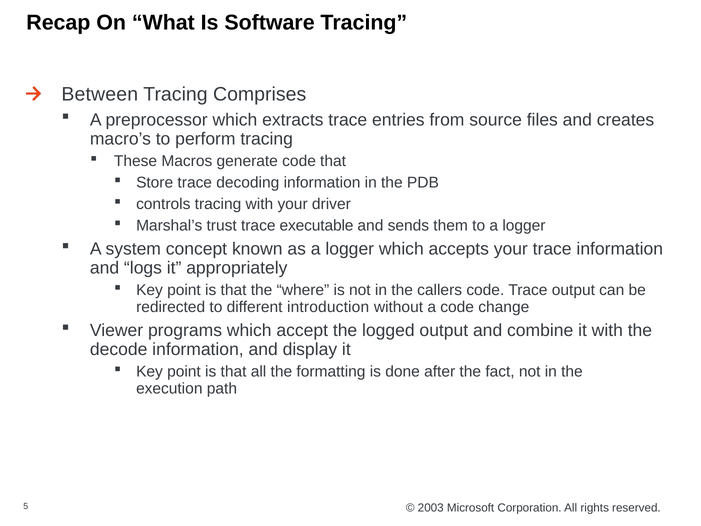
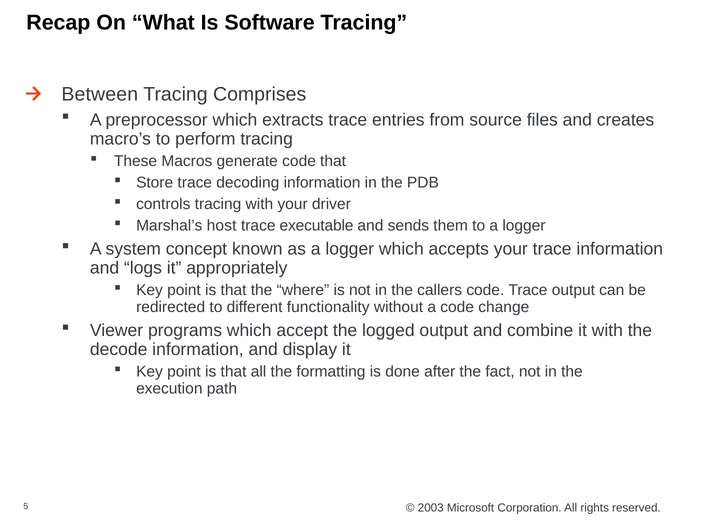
trust: trust -> host (222, 226)
introduction: introduction -> functionality (328, 307)
